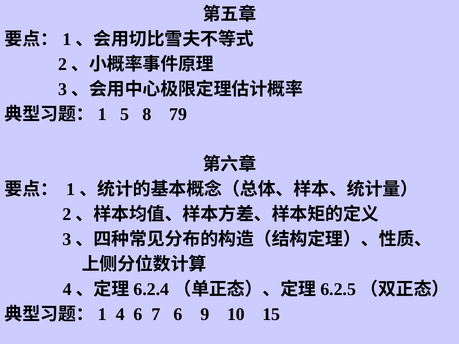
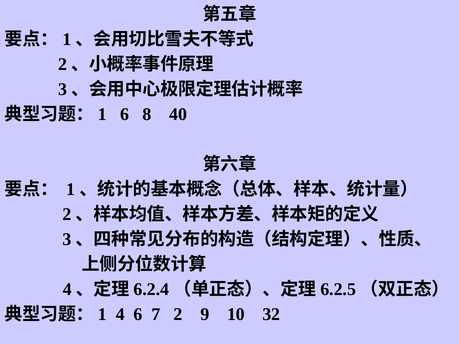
5: 5 -> 6 (125, 114)
79: 79 -> 40 (178, 114)
7 6: 6 -> 2 (178, 314)
15: 15 -> 32 (271, 314)
